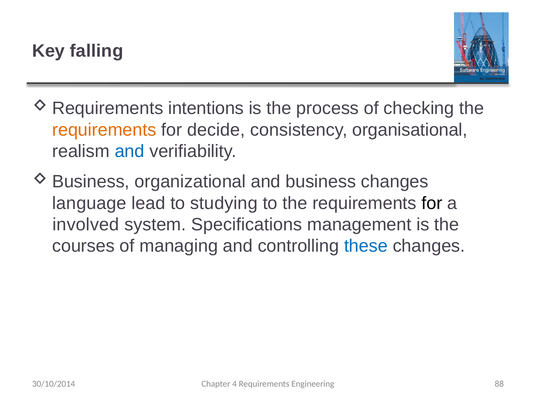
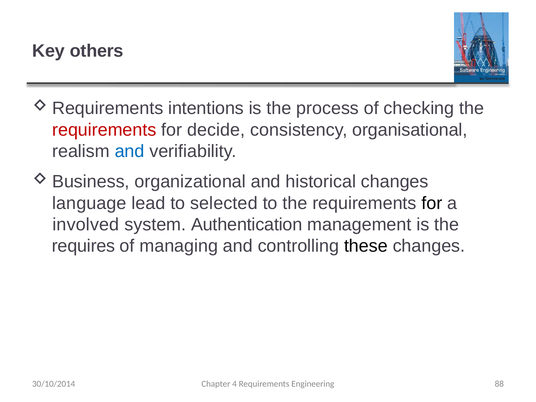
falling: falling -> others (97, 51)
requirements colour: orange -> red (104, 130)
business: business -> historical (321, 182)
studying: studying -> selected (224, 203)
Specifications: Specifications -> Authentication (247, 225)
courses: courses -> requires (84, 246)
these colour: blue -> black (366, 246)
